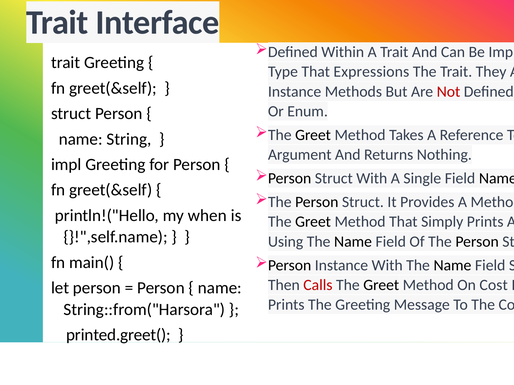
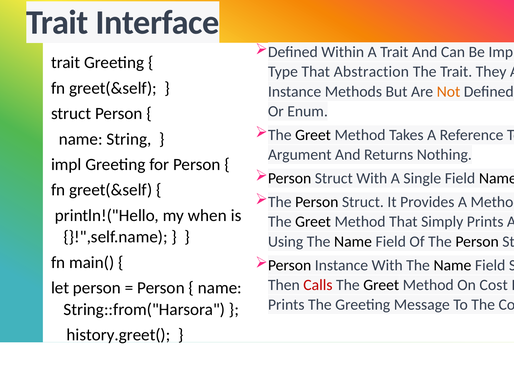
Expressions: Expressions -> Abstraction (371, 72)
Not colour: red -> orange (448, 92)
printed.greet(: printed.greet( -> history.greet( (118, 335)
